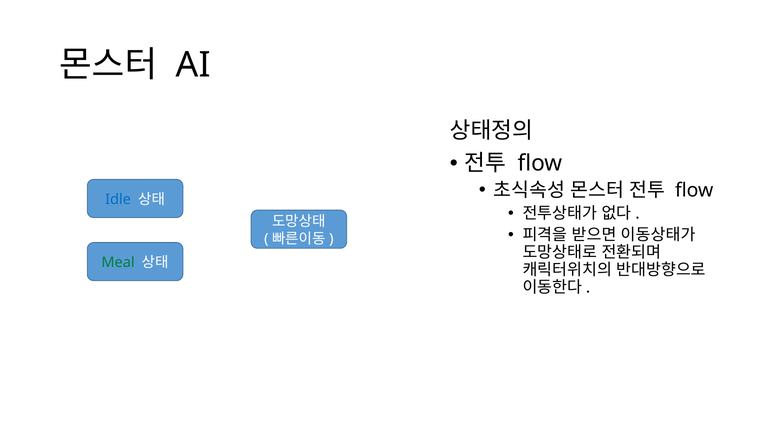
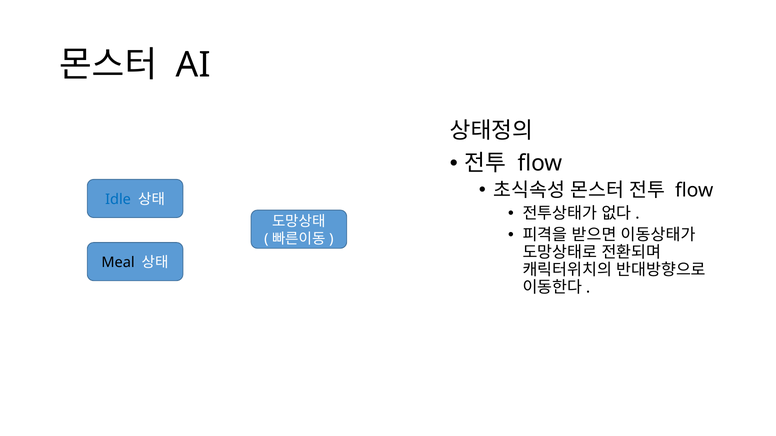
Meal colour: green -> black (118, 263)
